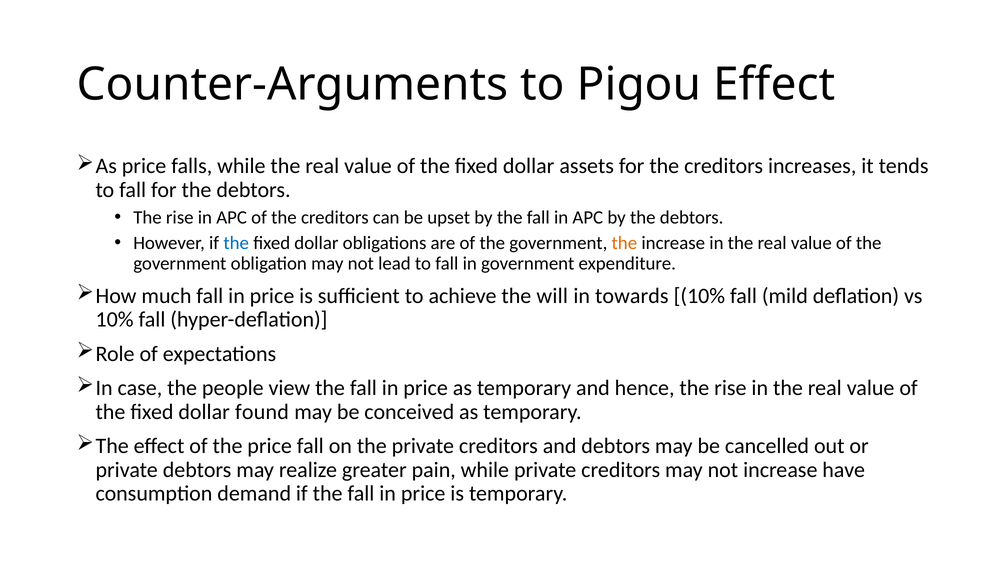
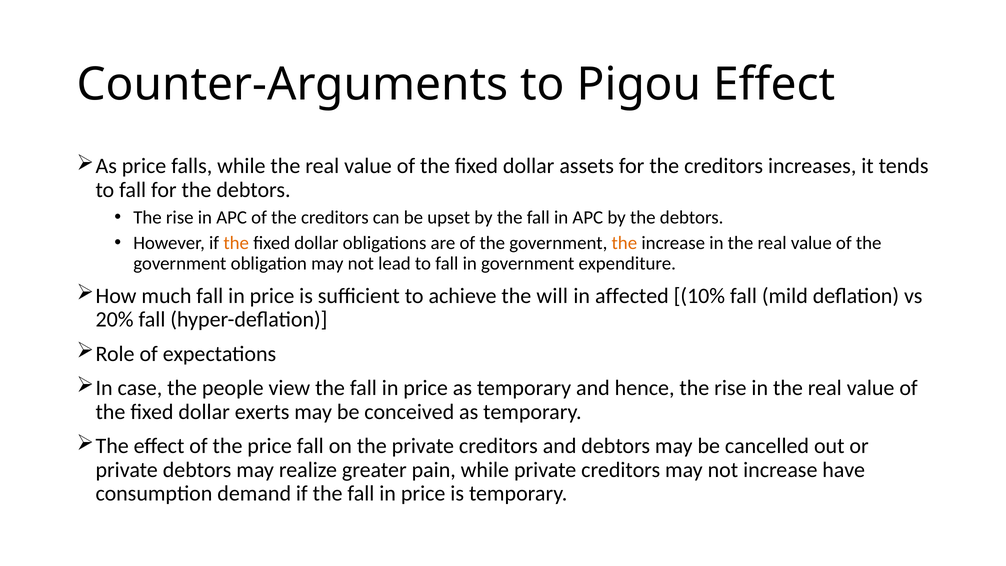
the colour: blue -> orange (236, 243)
towards: towards -> affected (632, 296)
10%: 10% -> 20% (115, 320)
found: found -> exerts (262, 412)
